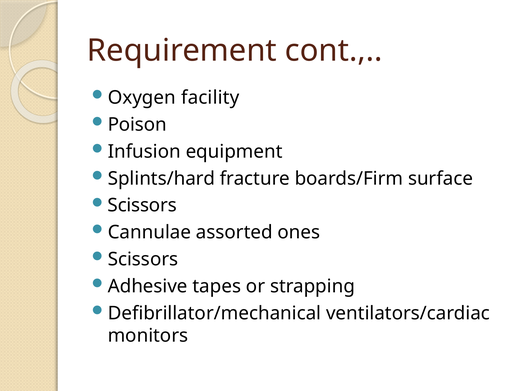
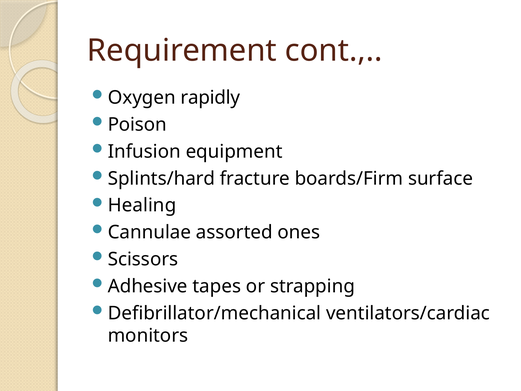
facility: facility -> rapidly (210, 98)
Scissors: Scissors -> Healing (142, 205)
